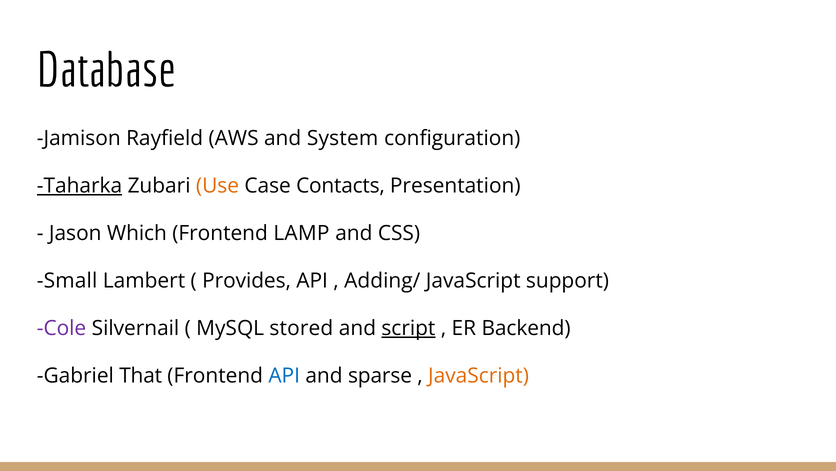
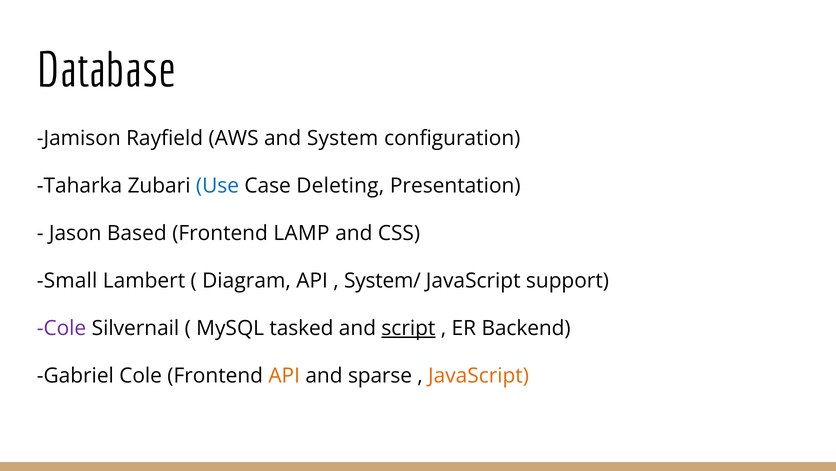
Taharka underline: present -> none (79, 186)
Use colour: orange -> blue (218, 186)
Contacts: Contacts -> Deleting (340, 186)
Which: Which -> Based (137, 233)
Provides: Provides -> Diagram (246, 280)
Adding/: Adding/ -> System/ (382, 280)
stored: stored -> tasked (301, 328)
Gabriel That: That -> Cole (141, 375)
API colour: blue -> orange (284, 375)
